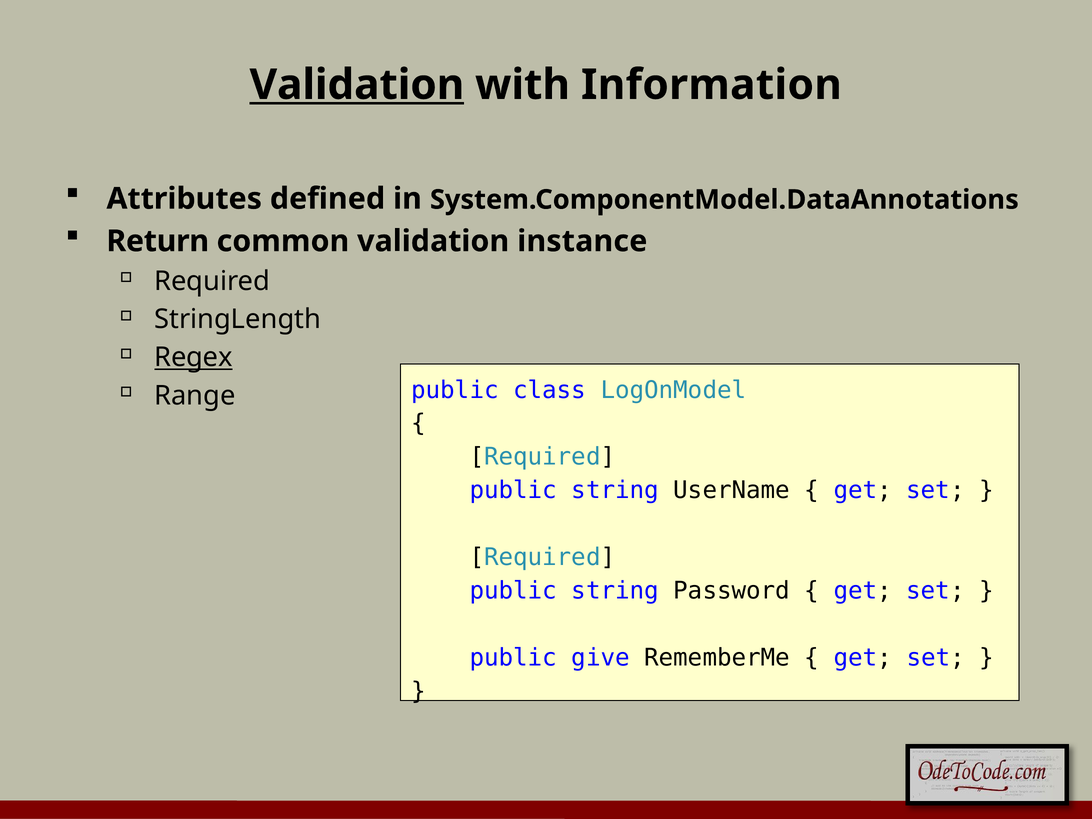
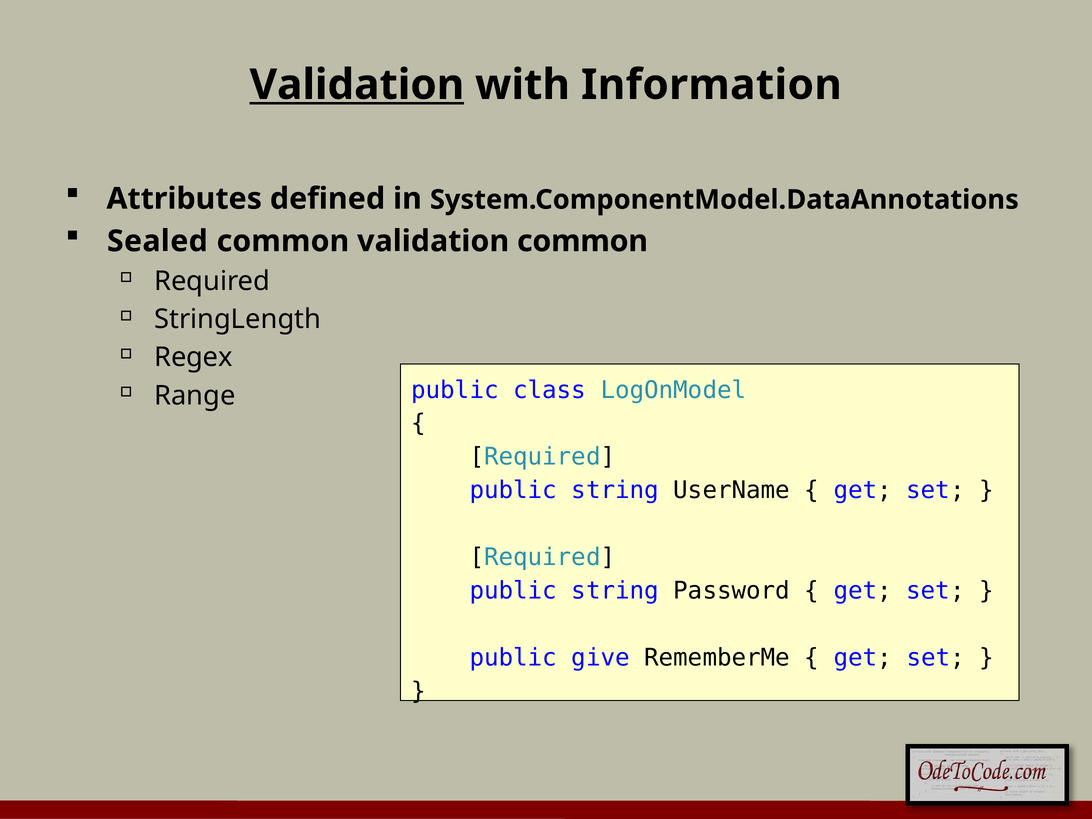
Return: Return -> Sealed (157, 241)
validation instance: instance -> common (583, 241)
Regex underline: present -> none (193, 357)
